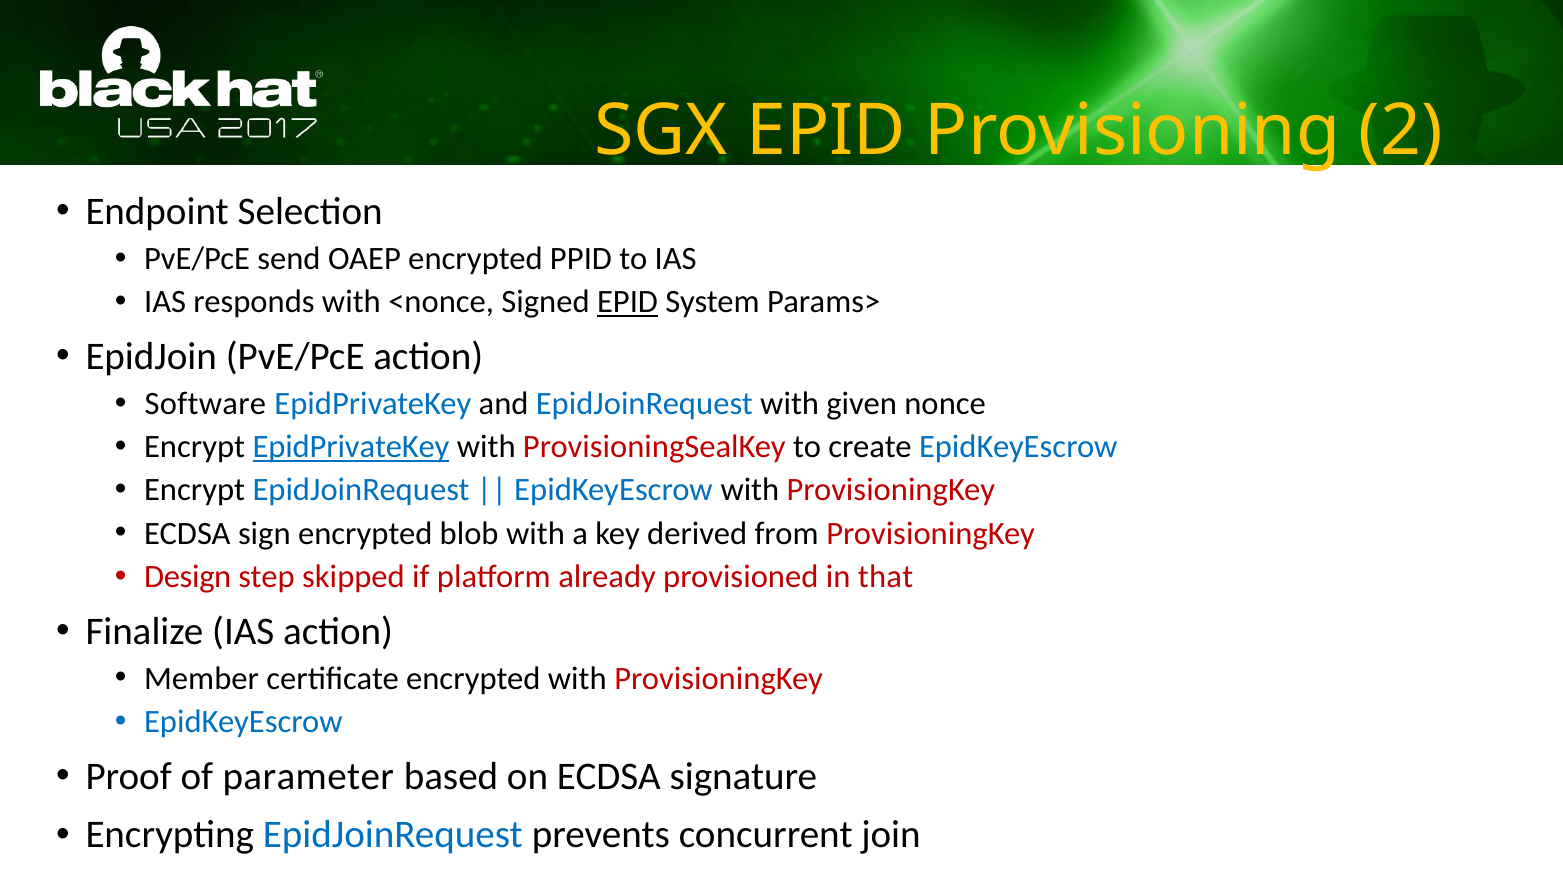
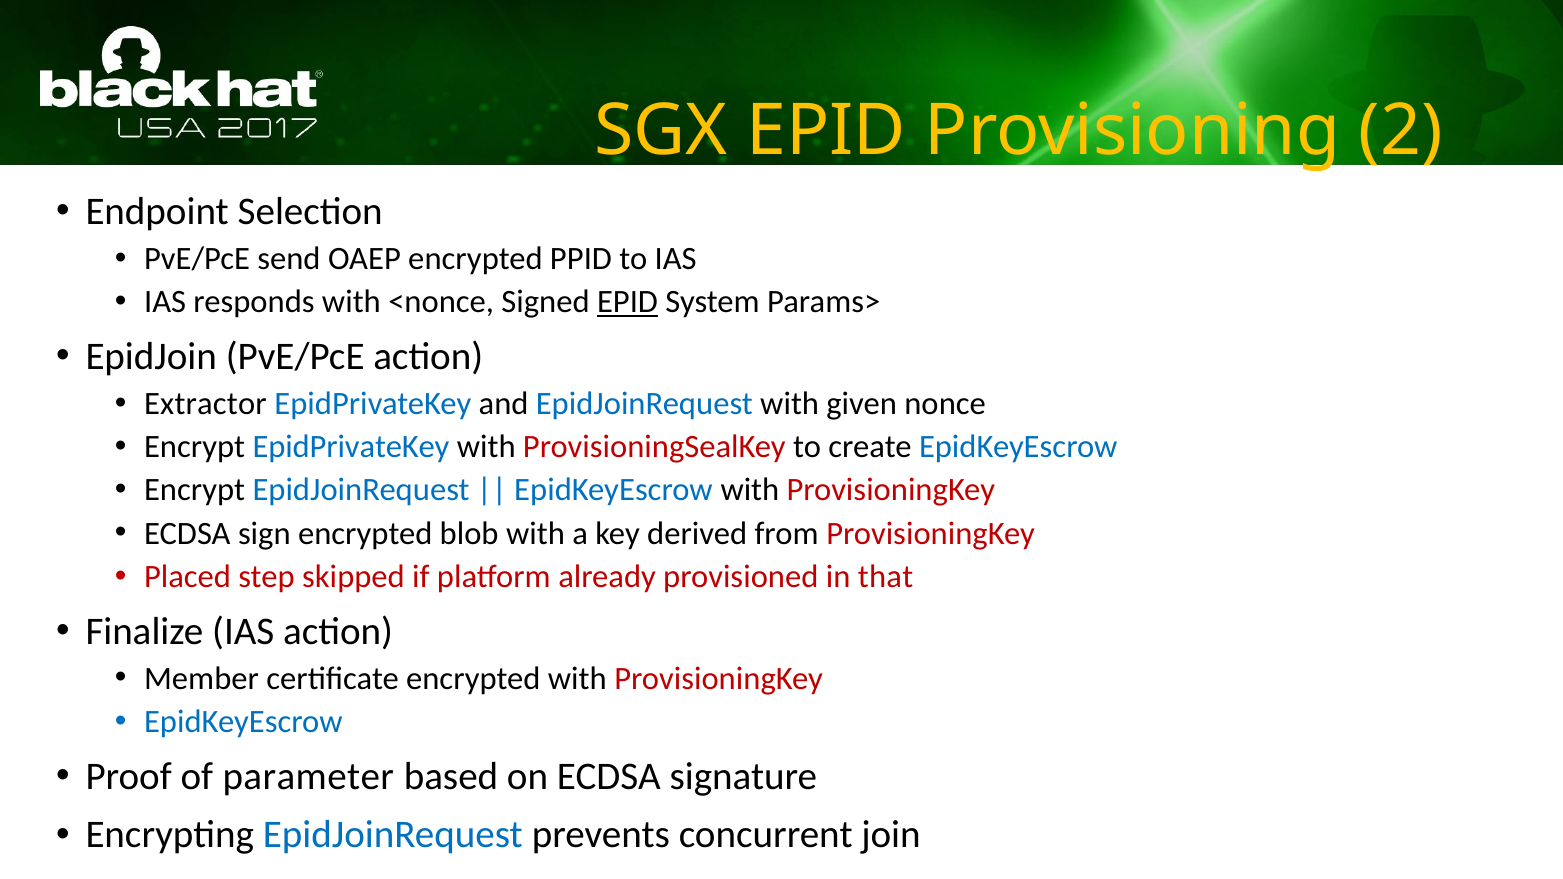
Software: Software -> Extractor (205, 404)
EpidPrivateKey underline: present -> none (351, 447)
Design: Design -> Placed (188, 577)
